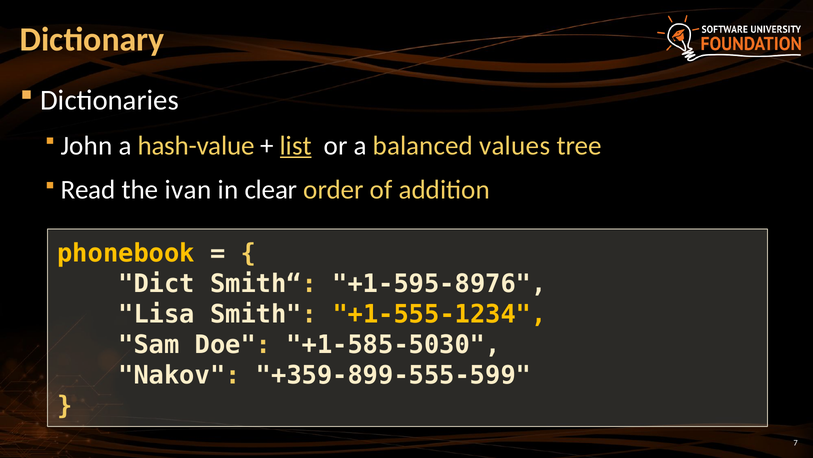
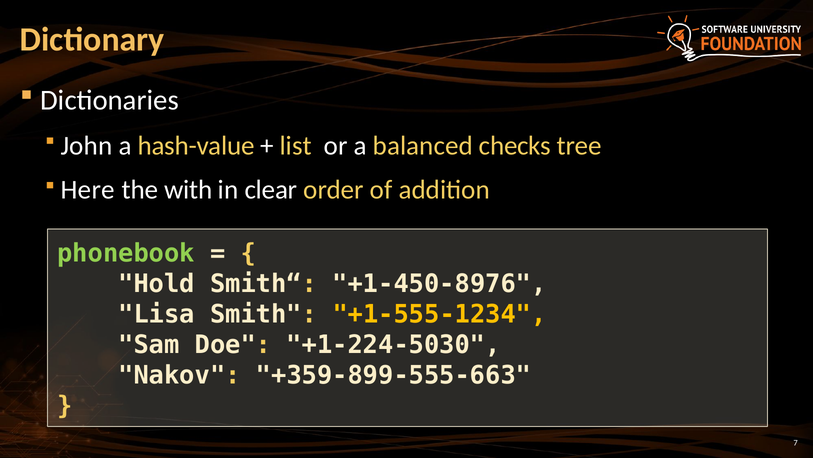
list underline: present -> none (296, 145)
values: values -> checks (515, 145)
Read: Read -> Here (88, 190)
ivan: ivan -> with (188, 190)
phonebook colour: yellow -> light green (126, 253)
Dict: Dict -> Hold (157, 283)
+1-595-8976: +1-595-8976 -> +1-450-8976 (439, 283)
+1-585-5030: +1-585-5030 -> +1-224-5030 (394, 344)
+359-899-555-599: +359-899-555-599 -> +359-899-555-663 (394, 375)
